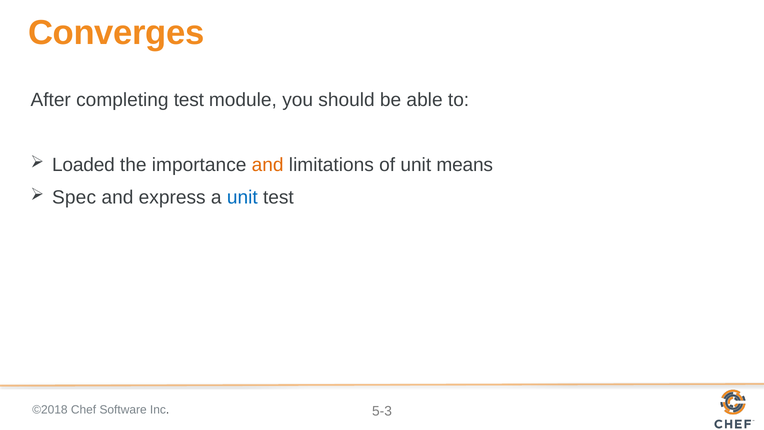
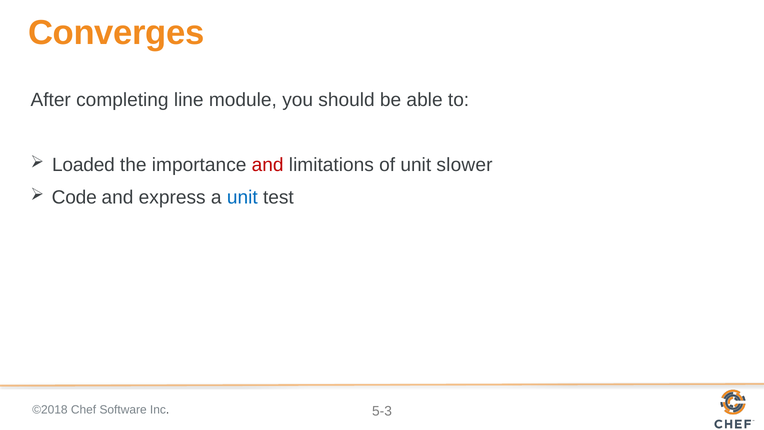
completing test: test -> line (189, 100)
and colour: orange -> red (268, 165)
means: means -> slower (465, 165)
Spec: Spec -> Code (74, 197)
